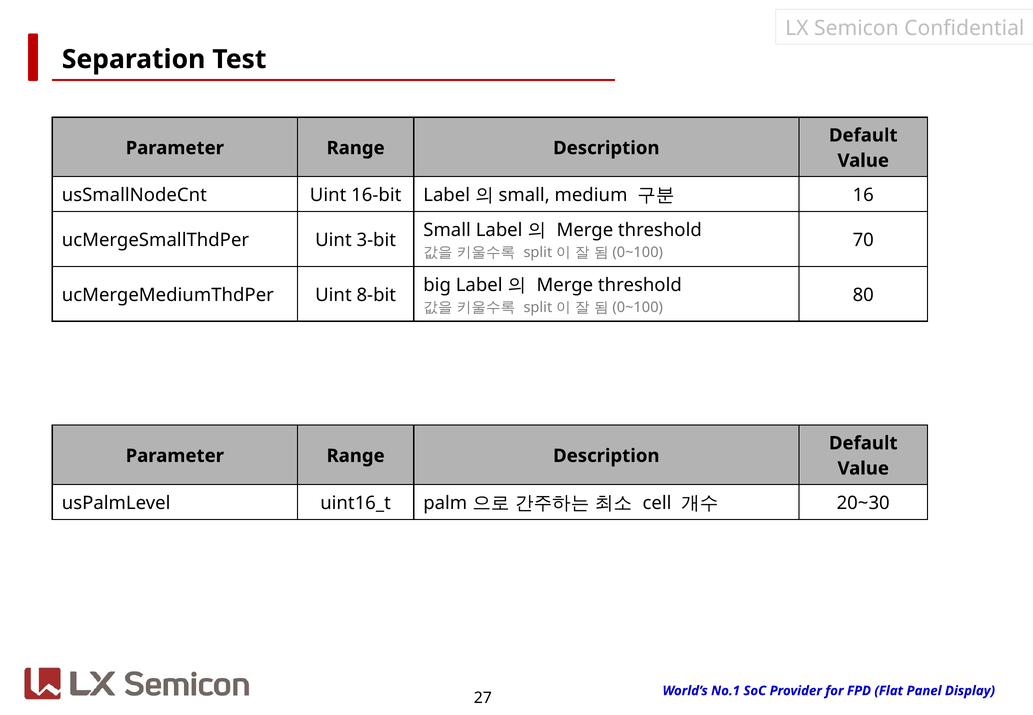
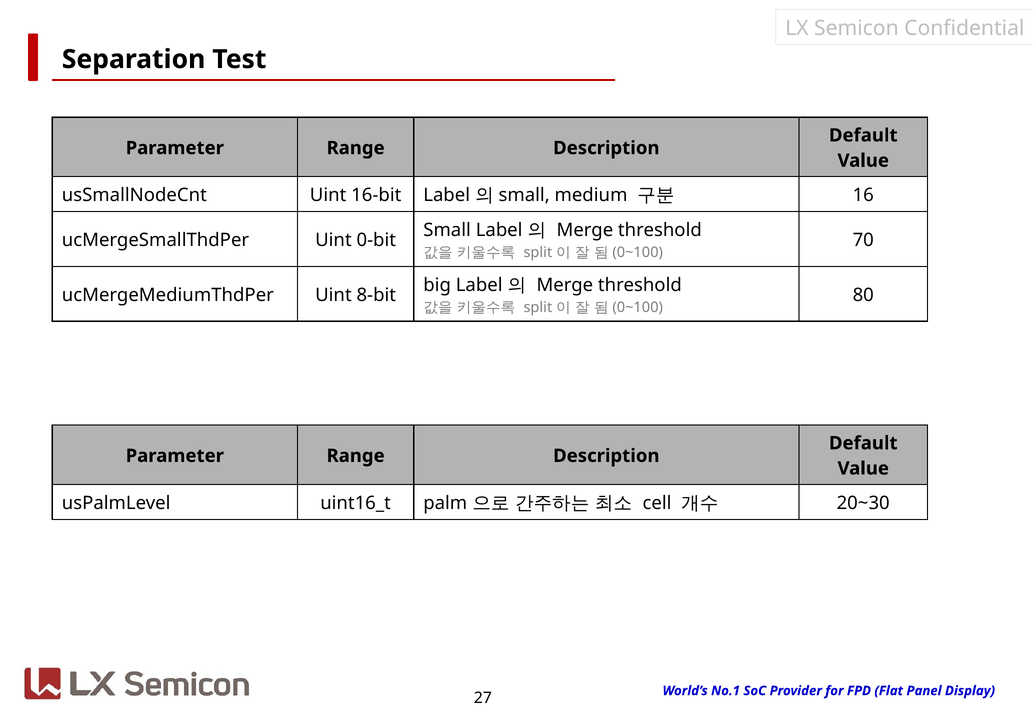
3-bit: 3-bit -> 0-bit (376, 240)
